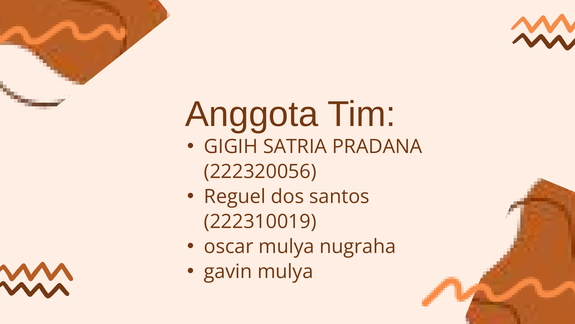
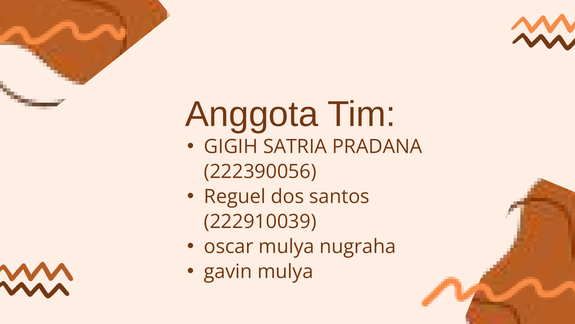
222320056: 222320056 -> 222390056 (260, 171)
222310019: 222310019 -> 222910039 (260, 221)
